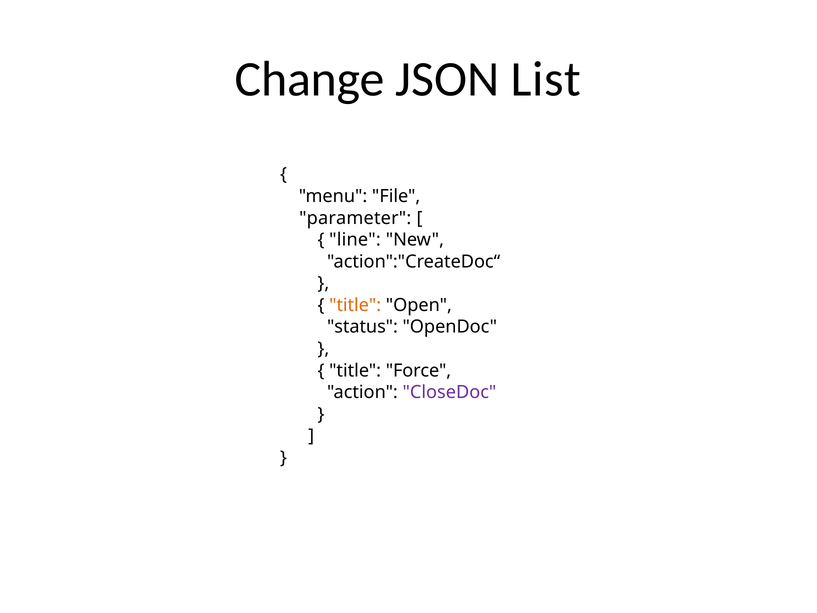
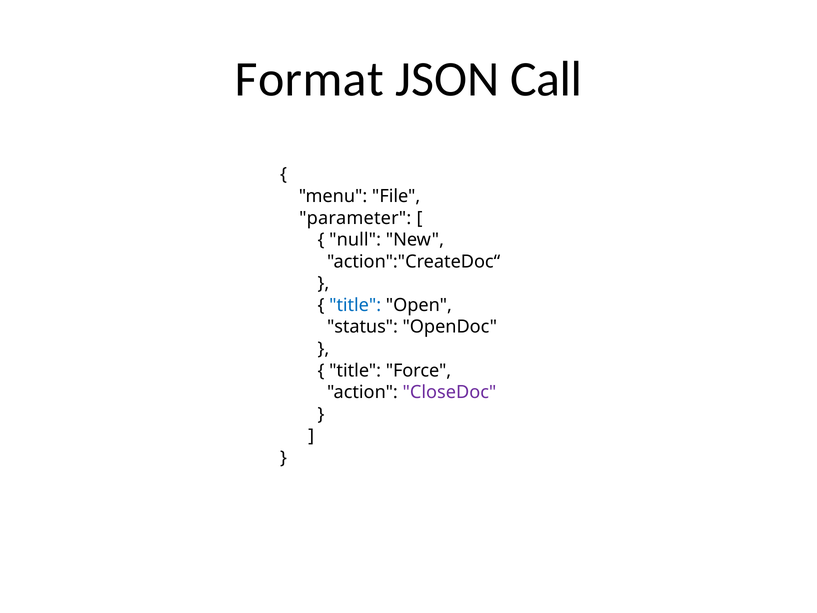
Change: Change -> Format (309, 79)
List: List -> Call (546, 79)
line: line -> null (355, 240)
title colour: orange -> blue (355, 305)
